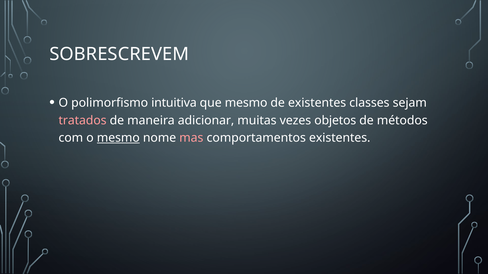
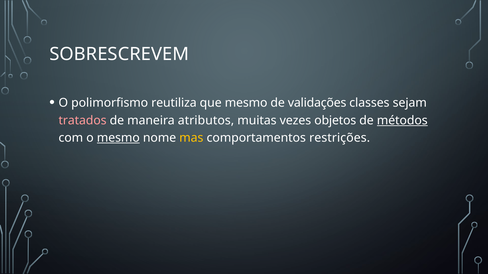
intuitiva: intuitiva -> reutiliza (174, 103)
de existentes: existentes -> validações (317, 103)
adicionar: adicionar -> atributos (206, 121)
métodos underline: none -> present (402, 121)
mas colour: pink -> yellow (191, 138)
comportamentos existentes: existentes -> restrições (340, 138)
